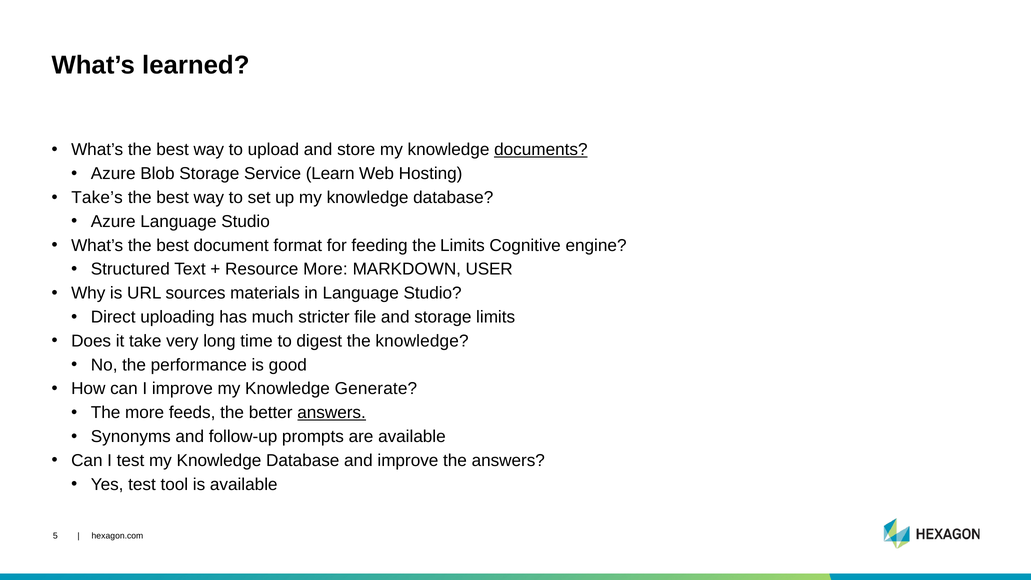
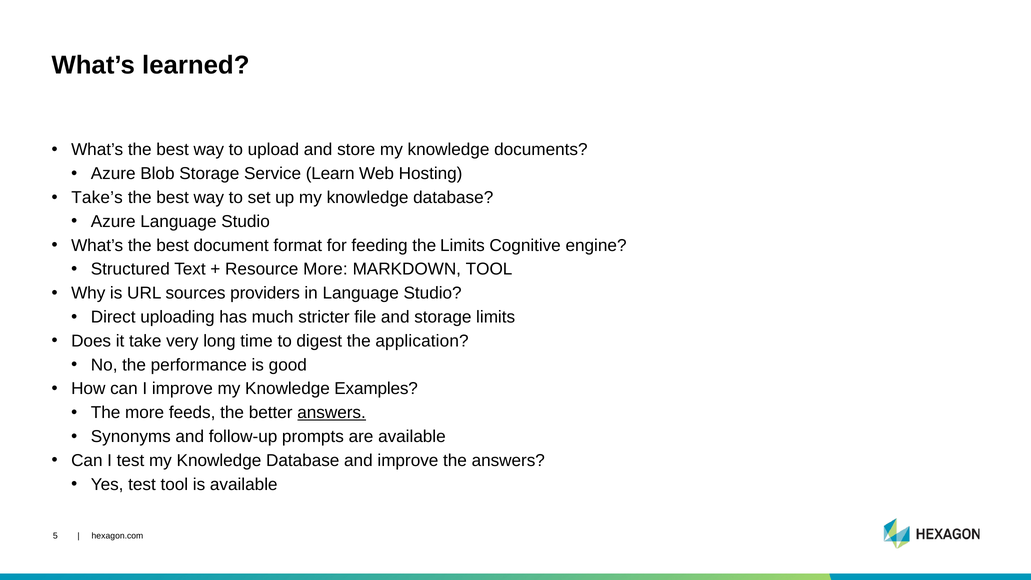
documents underline: present -> none (541, 150)
MARKDOWN USER: USER -> TOOL (489, 269)
materials: materials -> providers (265, 293)
the knowledge: knowledge -> application (422, 341)
Generate: Generate -> Examples (376, 389)
